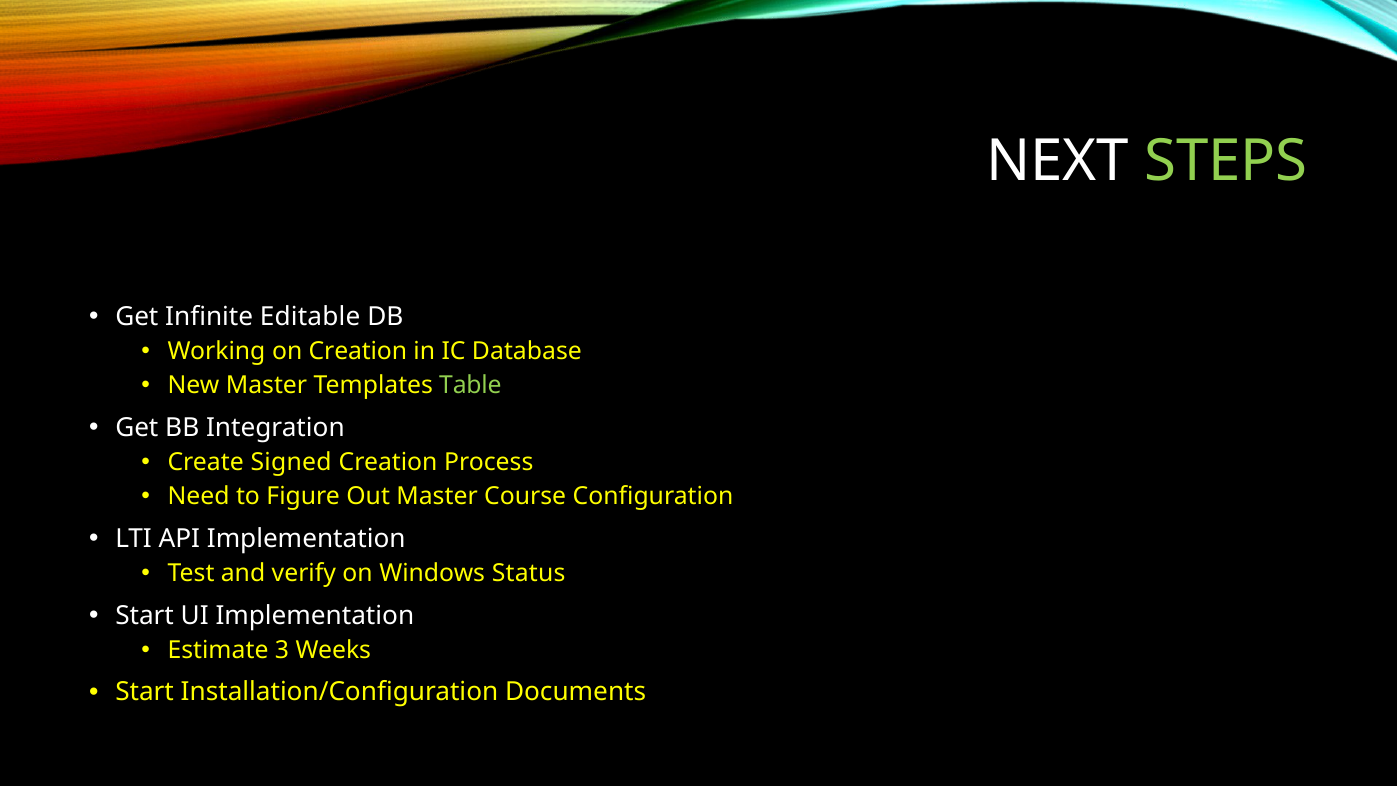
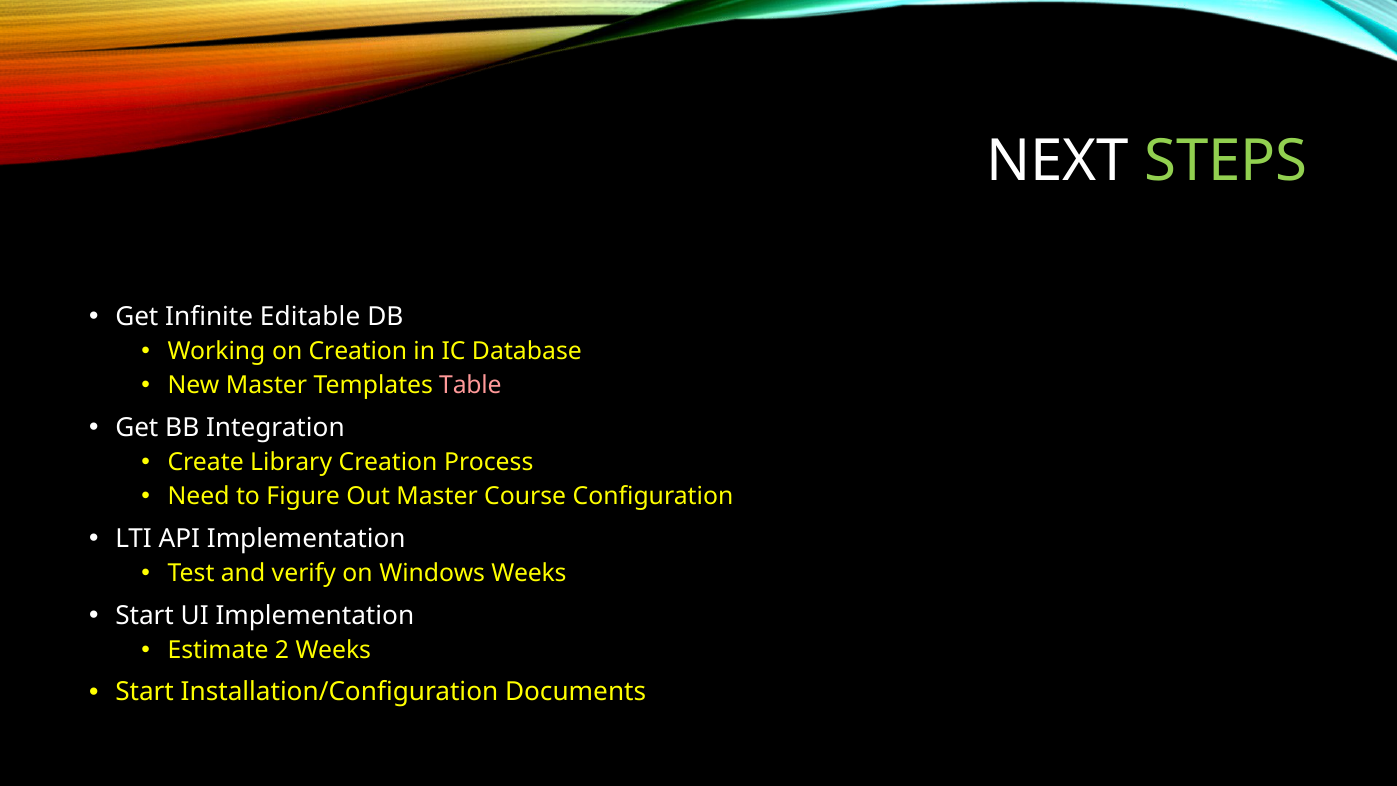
Table colour: light green -> pink (470, 385)
Signed: Signed -> Library (291, 462)
Windows Status: Status -> Weeks (529, 573)
3: 3 -> 2 (282, 650)
